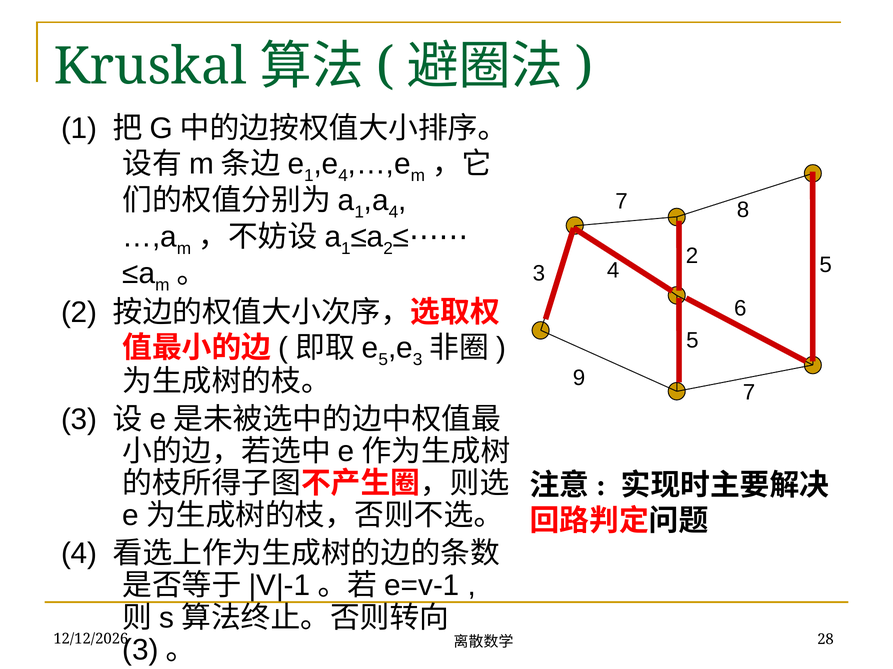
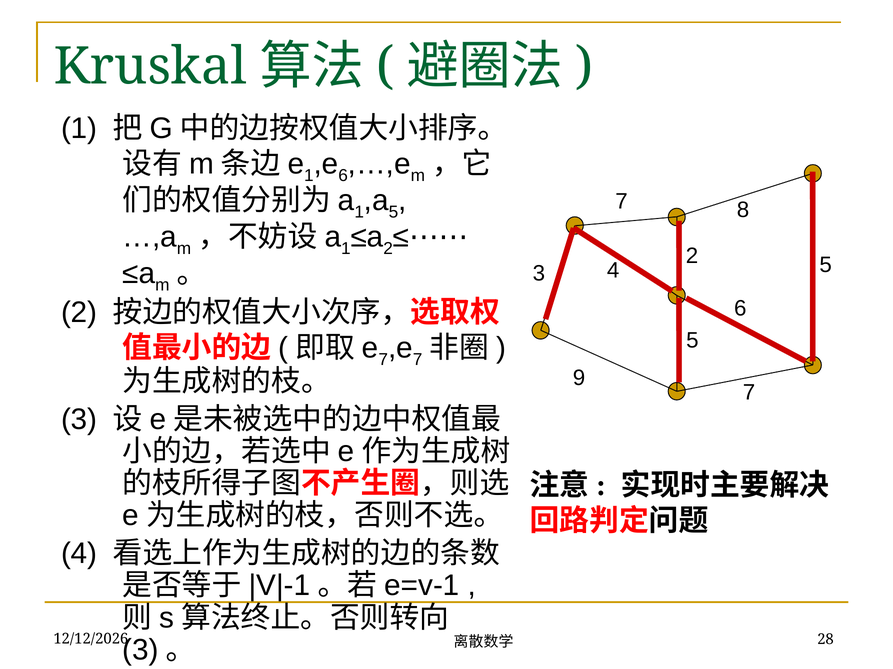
4: 4 -> 6 (343, 176)
4: 4 -> 5 (393, 212)
5: 5 -> 7 (383, 360)
3: 3 -> 7 (418, 360)
